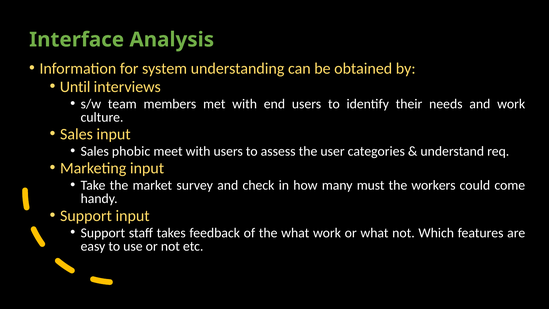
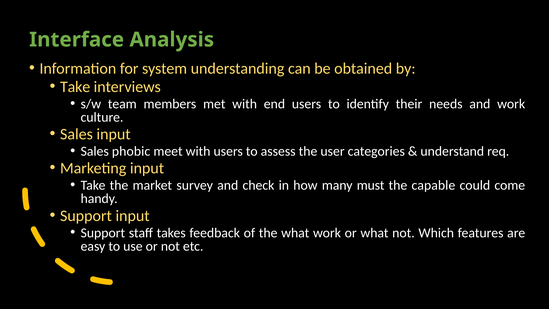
Until: Until -> Take (75, 87)
workers: workers -> capable (433, 185)
